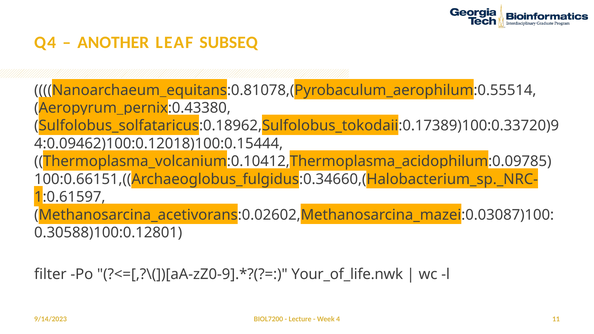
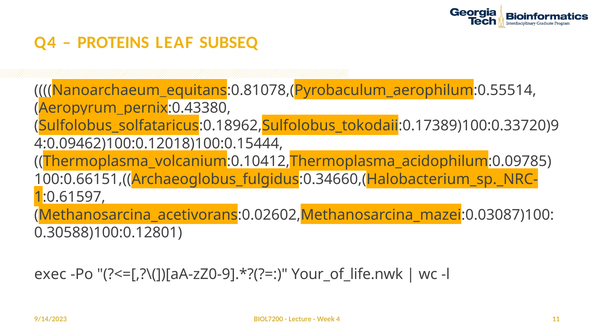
ANOTHER: ANOTHER -> PROTEINS (113, 42)
filter: filter -> exec (50, 274)
